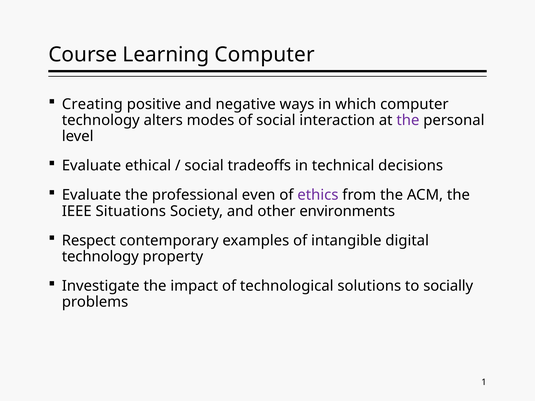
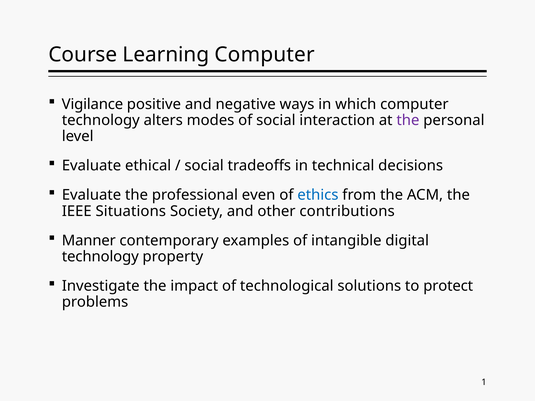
Creating: Creating -> Vigilance (92, 104)
ethics colour: purple -> blue (318, 195)
environments: environments -> contributions (347, 211)
Respect: Respect -> Manner (89, 241)
socially: socially -> protect (448, 286)
